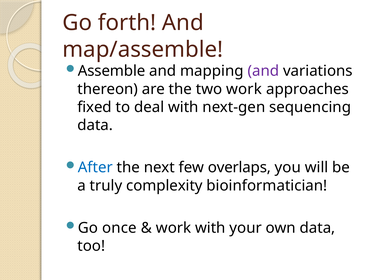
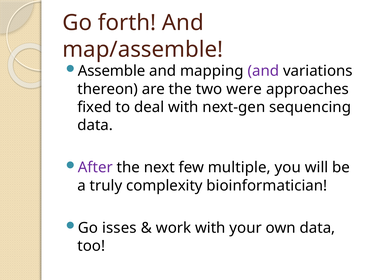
two work: work -> were (244, 89)
After colour: blue -> purple (95, 168)
overlaps: overlaps -> multiple (239, 168)
once: once -> isses (119, 228)
